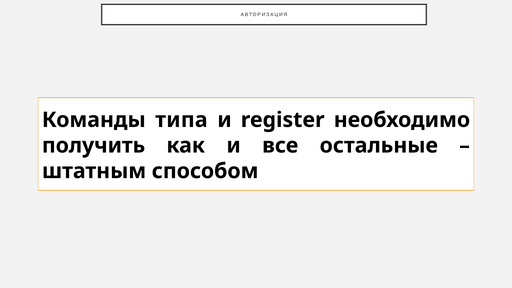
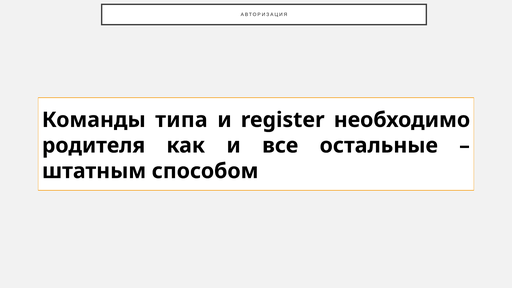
получить: получить -> родителя (94, 146)
